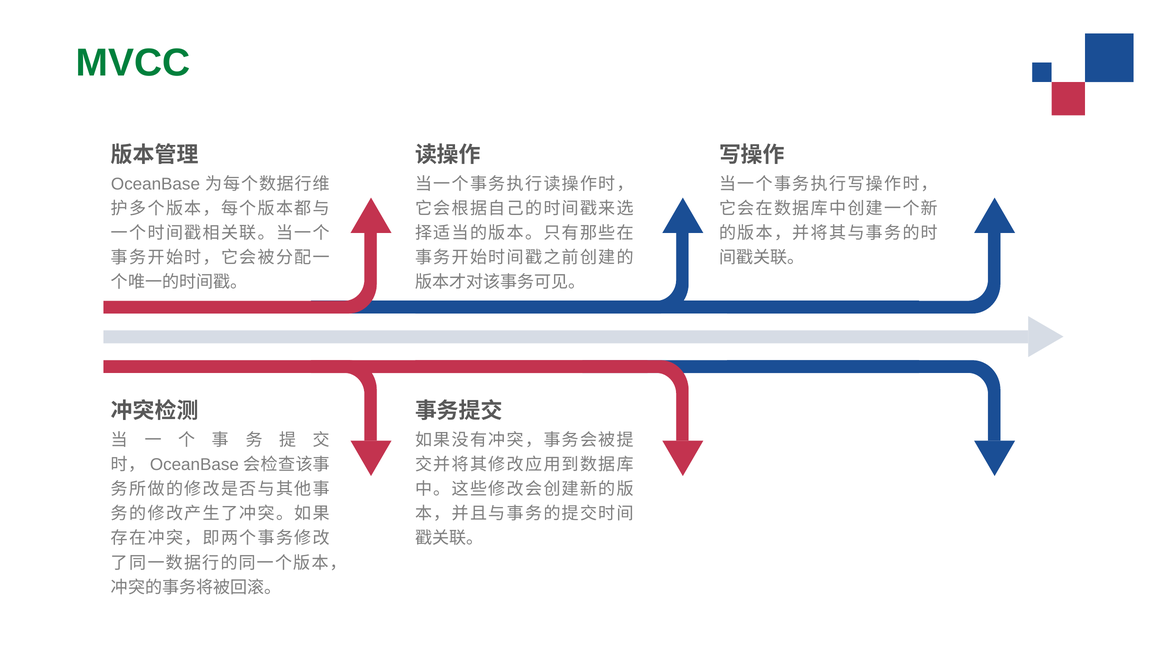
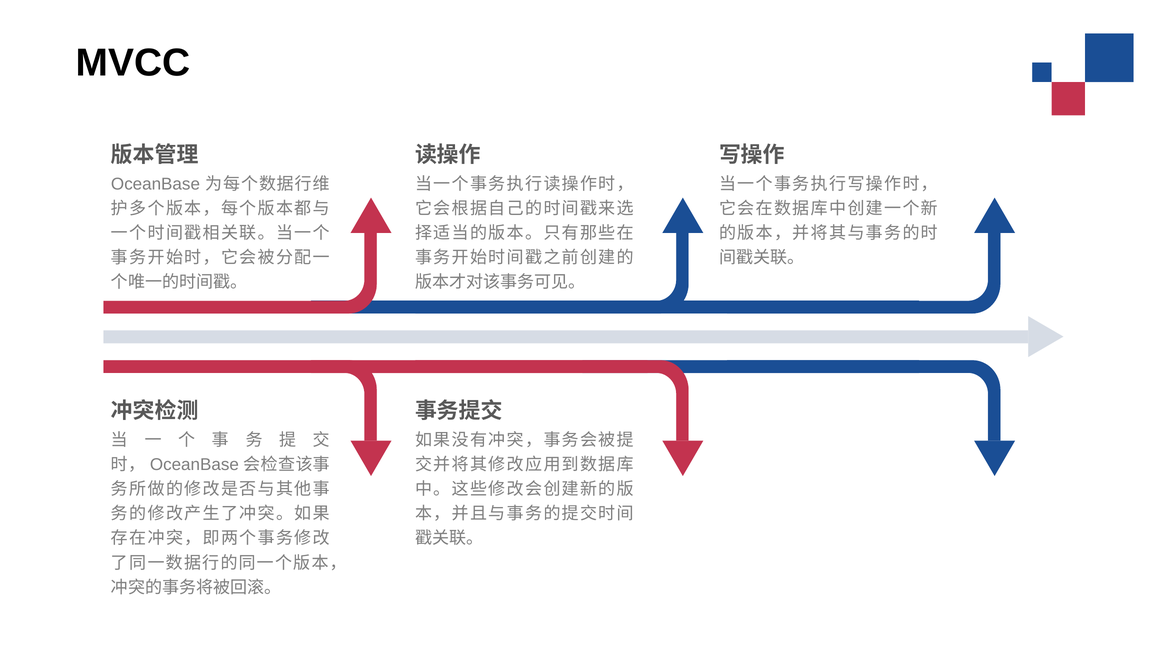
MVCC colour: green -> black (133, 63)
